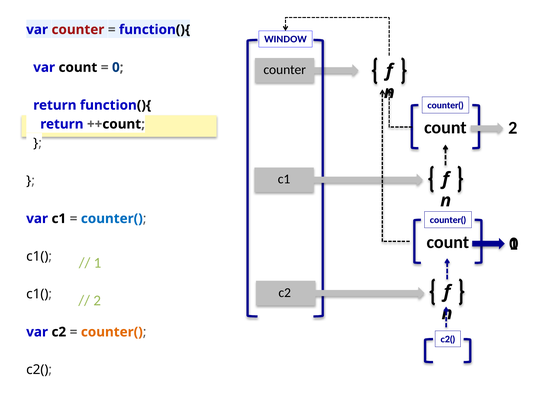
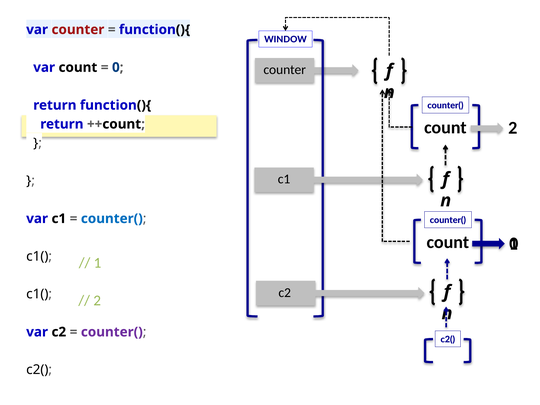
counter( colour: orange -> purple (112, 332)
